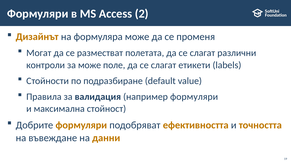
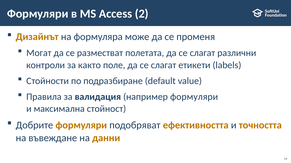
за може: може -> както (89, 65)
